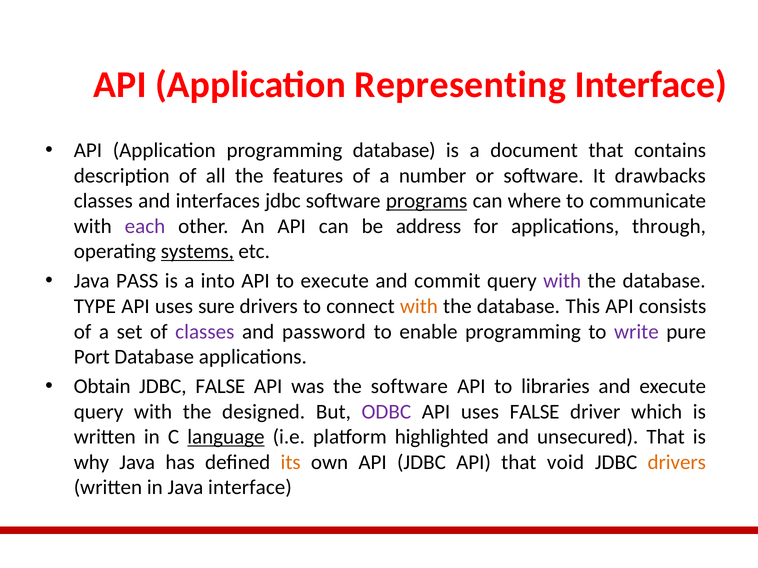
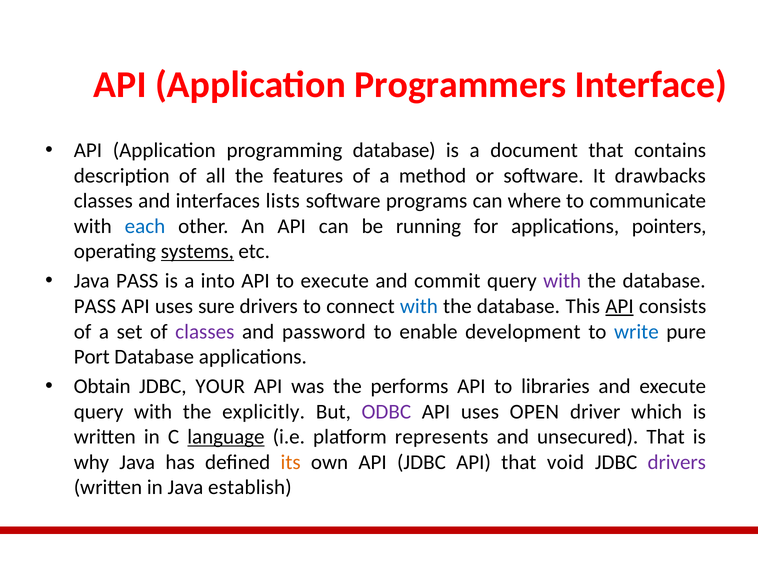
Representing: Representing -> Programmers (460, 85)
number: number -> method (433, 176)
interfaces jdbc: jdbc -> lists (283, 201)
programs underline: present -> none (427, 201)
each colour: purple -> blue (145, 226)
address: address -> running (429, 226)
through: through -> pointers (669, 226)
TYPE: TYPE -> PASS (95, 307)
with colour: orange -> blue (419, 307)
API underline: none -> present (619, 307)
enable programming: programming -> development (523, 332)
write colour: purple -> blue (636, 332)
JDBC FALSE: FALSE -> YOUR (220, 387)
the software: software -> performs (410, 387)
designed: designed -> explicitly (264, 412)
uses FALSE: FALSE -> OPEN (534, 412)
highlighted: highlighted -> represents (442, 437)
drivers colour: orange -> purple (677, 463)
Java interface: interface -> establish (250, 488)
